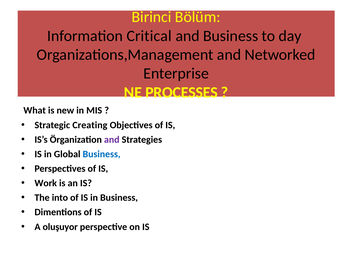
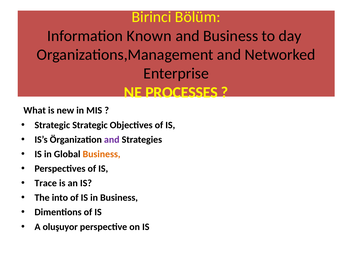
Critical: Critical -> Known (149, 36)
Strategic Creating: Creating -> Strategic (90, 125)
Business colour: blue -> orange (102, 154)
Work: Work -> Trace (46, 184)
